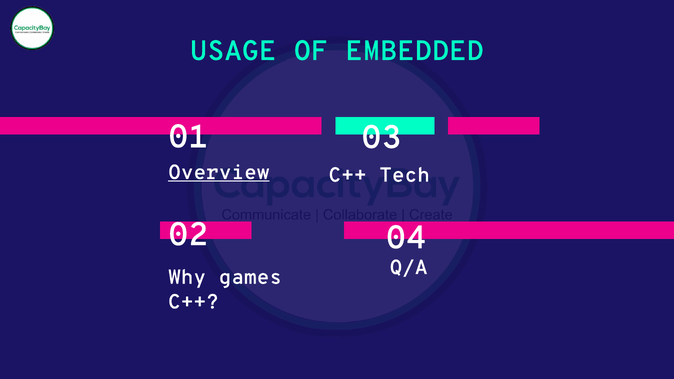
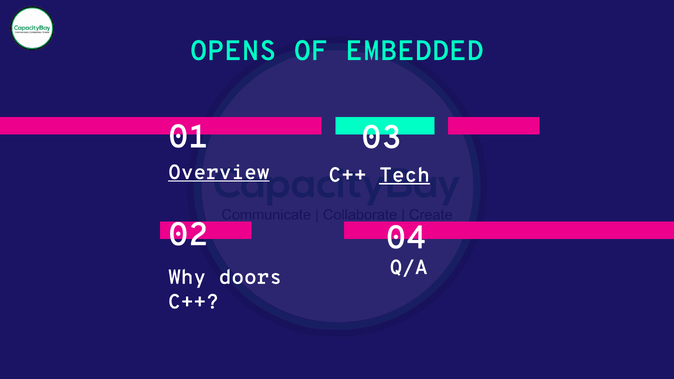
USAGE: USAGE -> OPENS (233, 51)
Tech underline: none -> present (405, 175)
games: games -> doors (250, 277)
